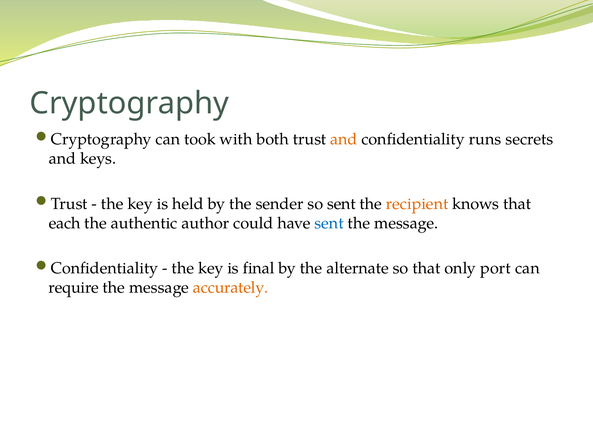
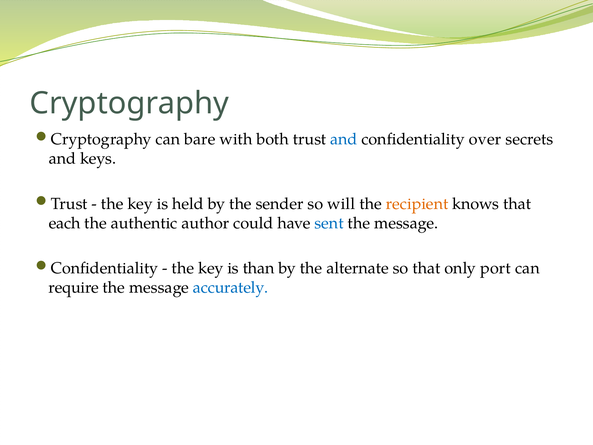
took: took -> bare (200, 139)
and colour: orange -> blue (344, 139)
runs: runs -> over (485, 139)
so sent: sent -> will (341, 204)
final: final -> than (259, 268)
accurately colour: orange -> blue (231, 287)
